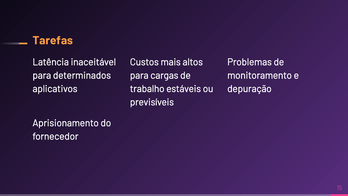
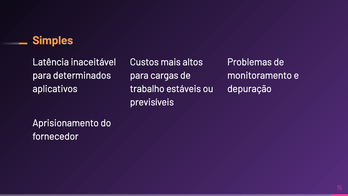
Tarefas: Tarefas -> Simples (53, 41)
